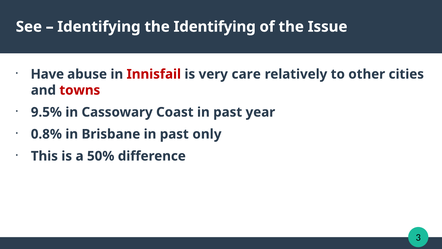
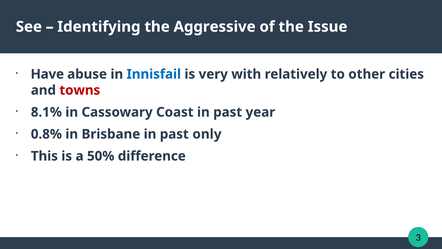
the Identifying: Identifying -> Aggressive (215, 27)
Innisfail colour: red -> blue (154, 74)
care: care -> with (246, 74)
9.5%: 9.5% -> 8.1% (46, 112)
